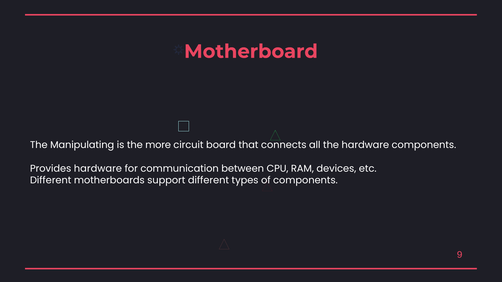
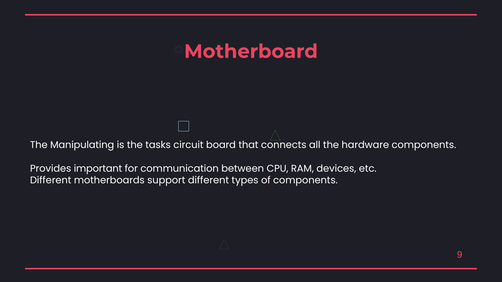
more: more -> tasks (158, 145)
Provides hardware: hardware -> important (98, 169)
